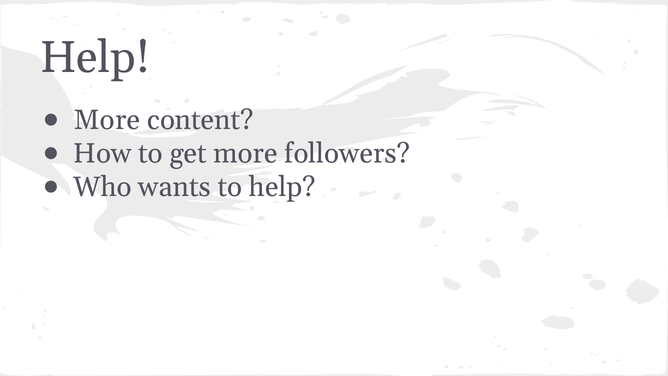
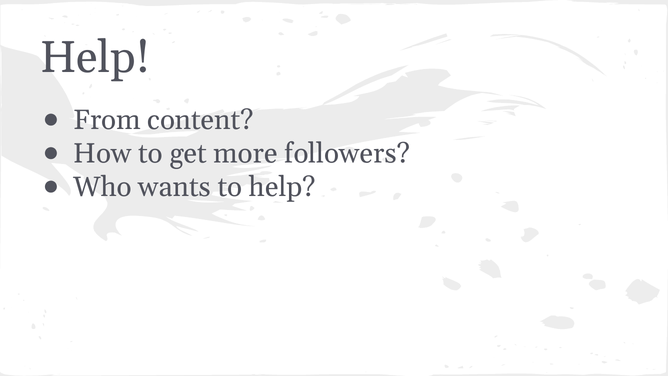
More: More -> From (107, 120)
